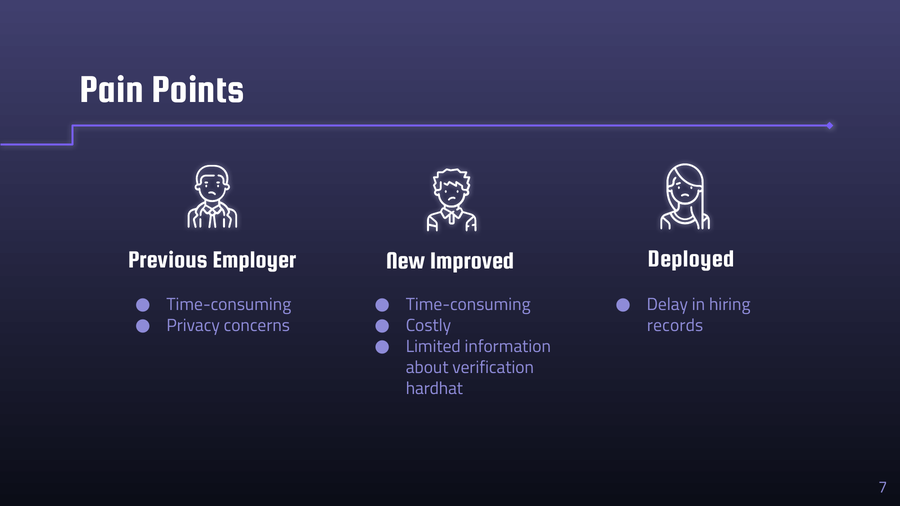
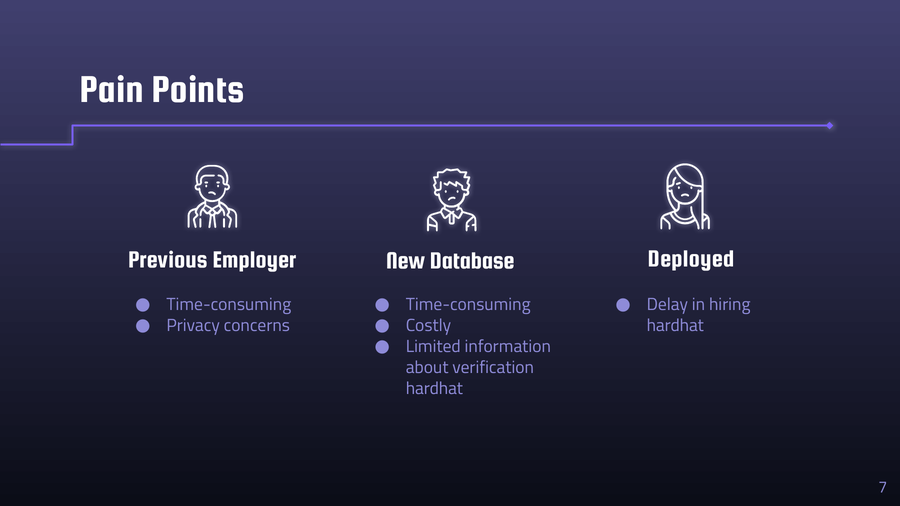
Improved: Improved -> Database (472, 261)
records: records -> hardhat (675, 325)
